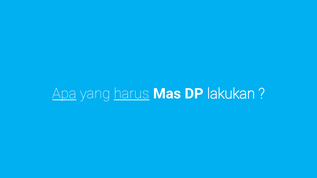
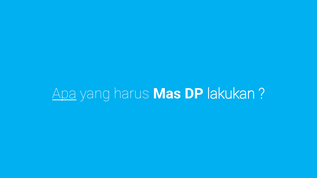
harus underline: present -> none (132, 94)
